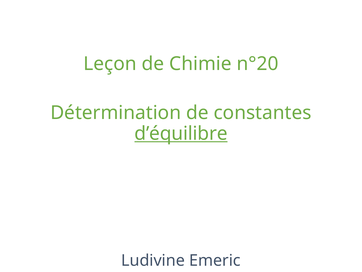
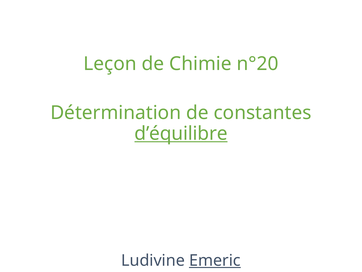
Emeric underline: none -> present (215, 260)
